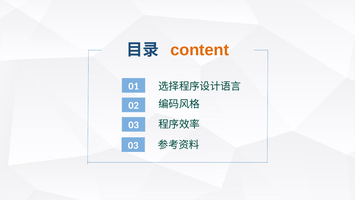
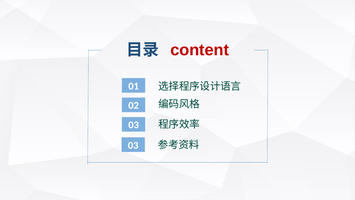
content colour: orange -> red (200, 50)
